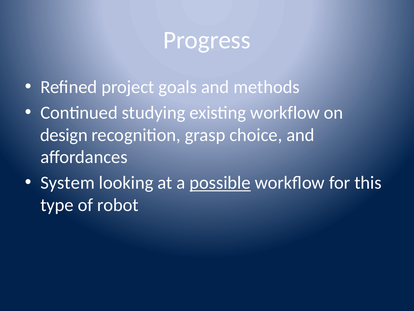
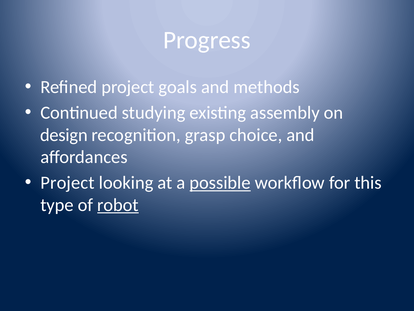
existing workflow: workflow -> assembly (285, 113)
System: System -> Project (67, 183)
robot underline: none -> present (118, 205)
